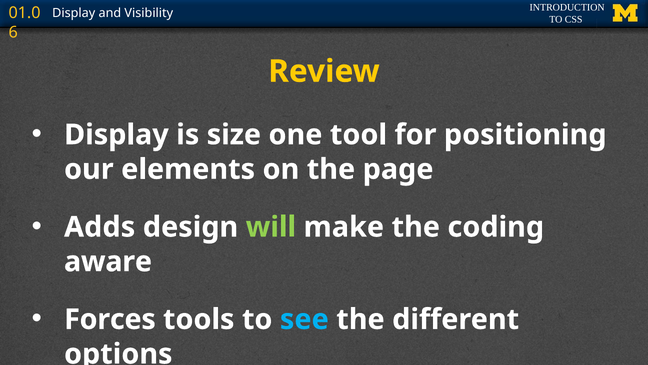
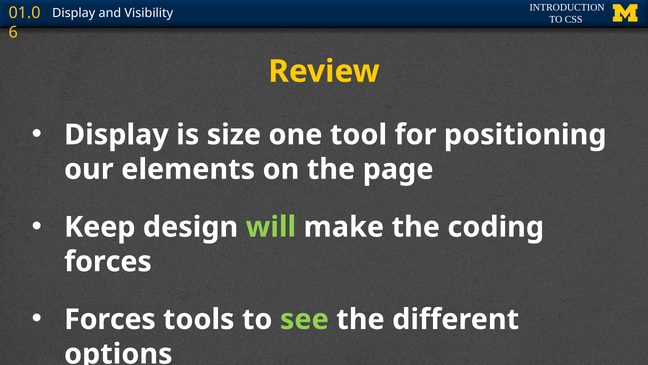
Adds: Adds -> Keep (100, 227)
aware: aware -> forces (108, 261)
see colour: light blue -> light green (304, 319)
